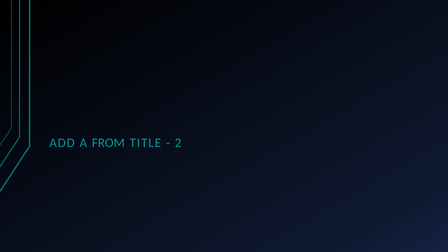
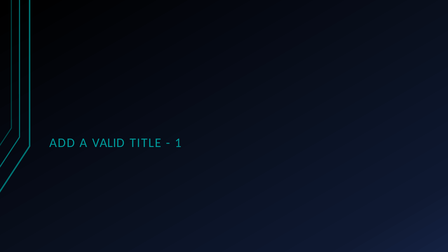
FROM: FROM -> VALID (108, 143)
2: 2 -> 1 (178, 143)
